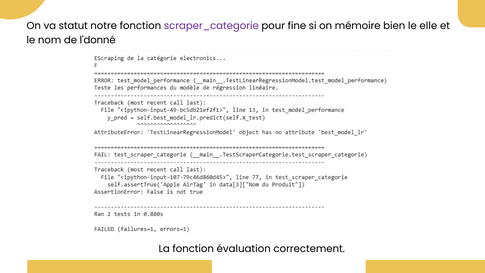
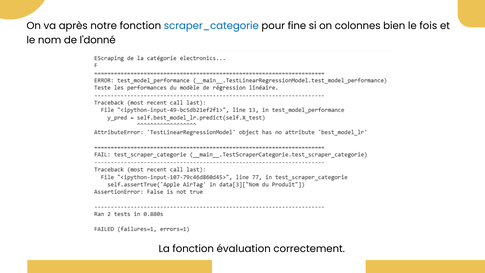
statut: statut -> après (73, 26)
scraper_categorie colour: purple -> blue (211, 26)
mémoire: mémoire -> colonnes (358, 26)
elle: elle -> fois (428, 26)
